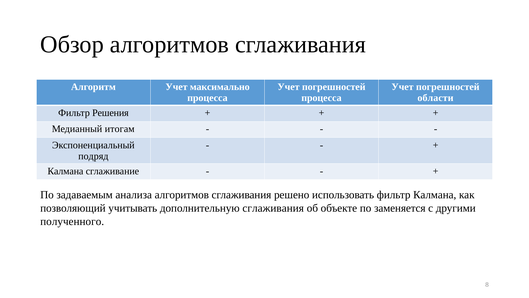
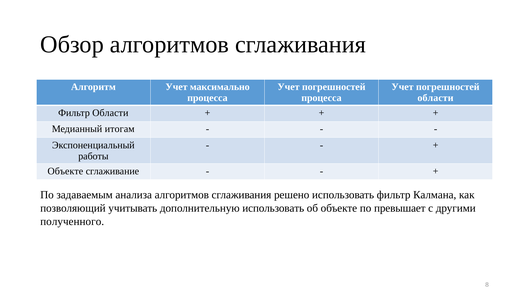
Фильтр Решения: Решения -> Области (110, 113)
подряд: подряд -> работы (93, 156)
Калмана: Калмана -> Объекте (65, 171)
дополнительную сглаживания: сглаживания -> использовать (273, 208)
заменяется: заменяется -> превышает (400, 208)
